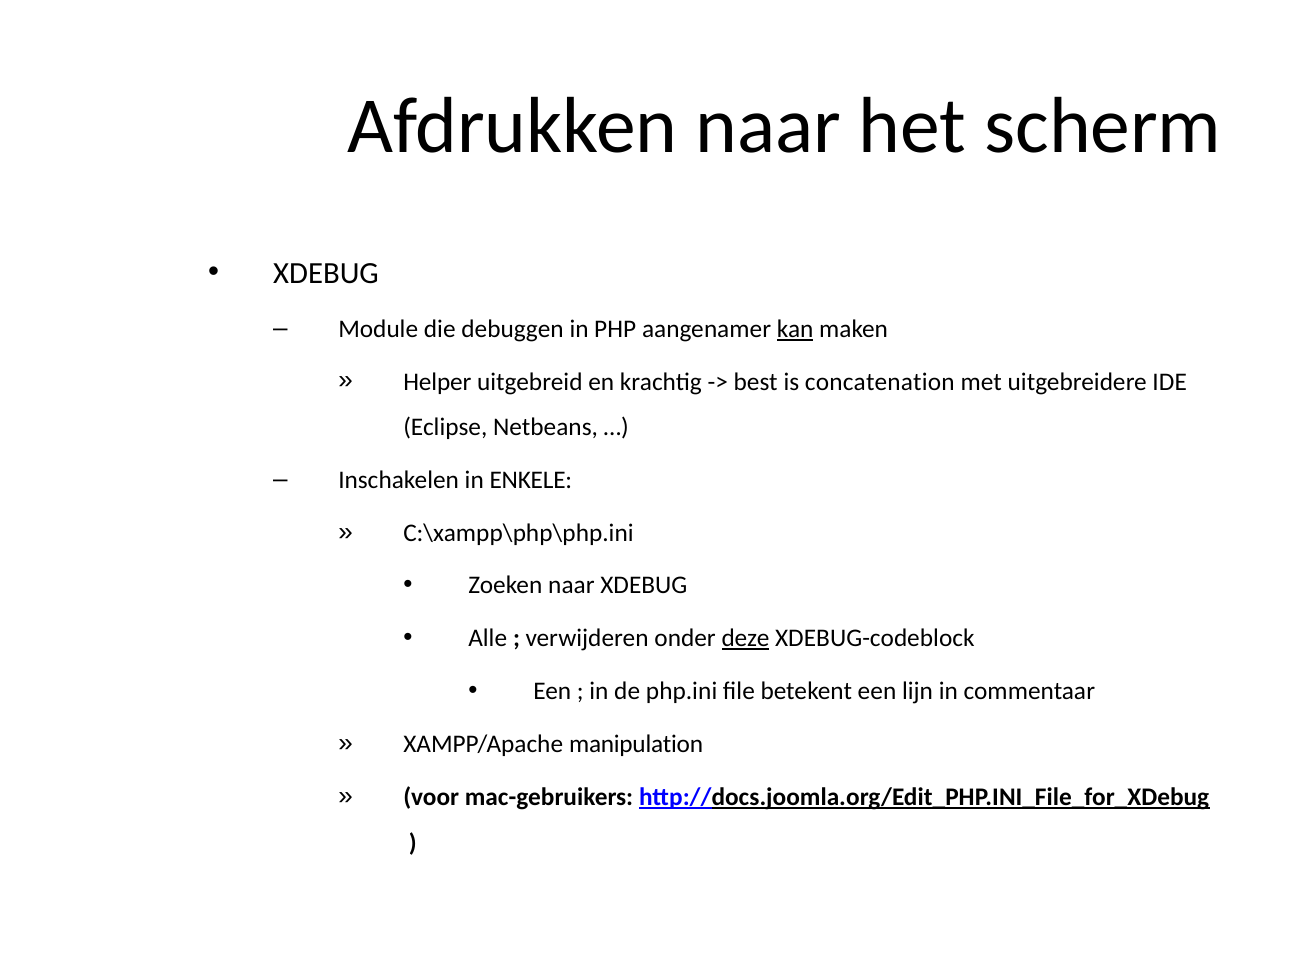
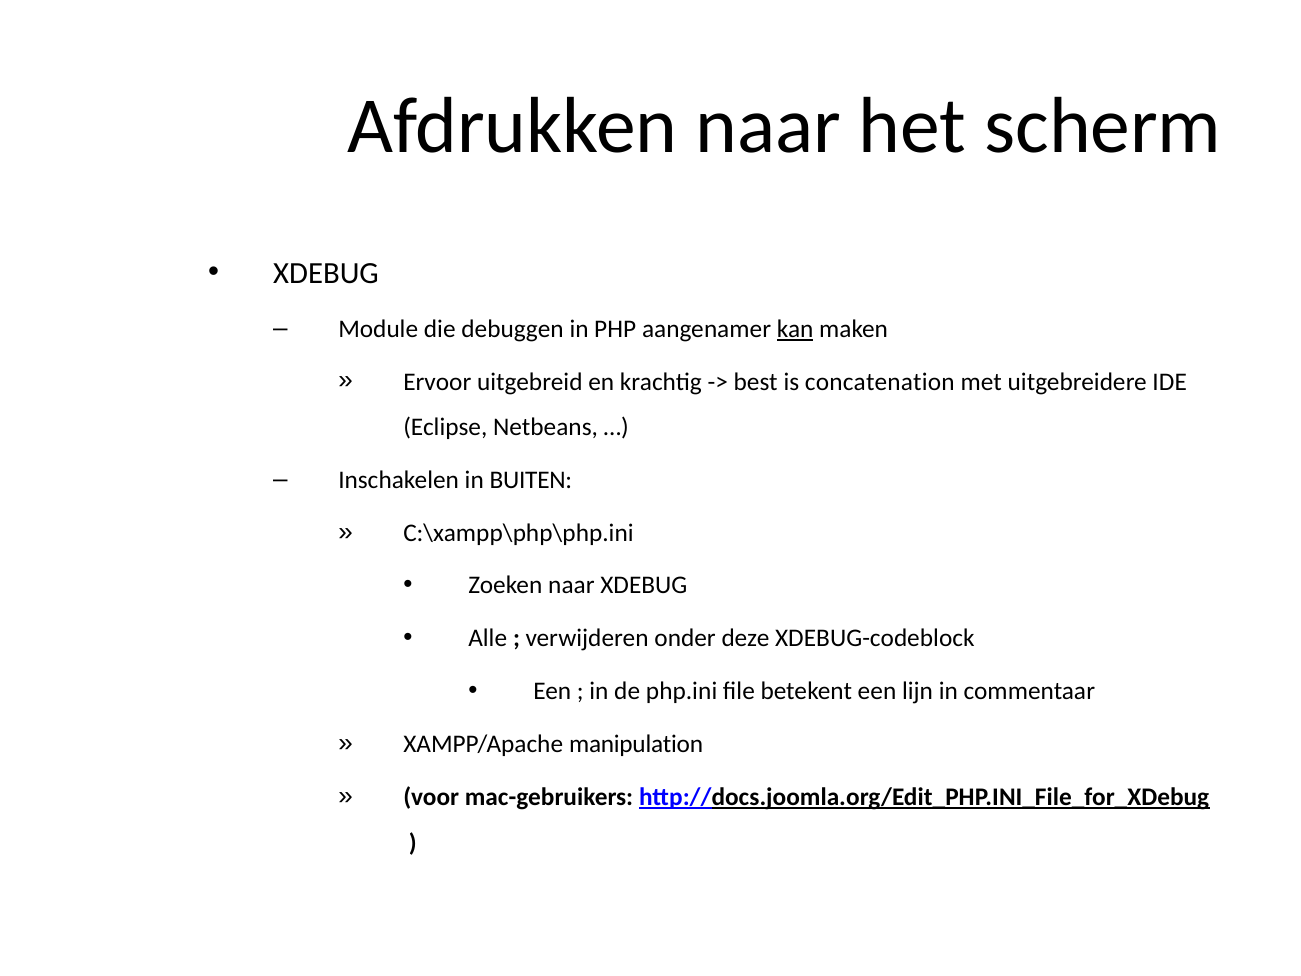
Helper: Helper -> Ervoor (437, 382)
ENKELE: ENKELE -> BUITEN (531, 480)
deze underline: present -> none (746, 638)
